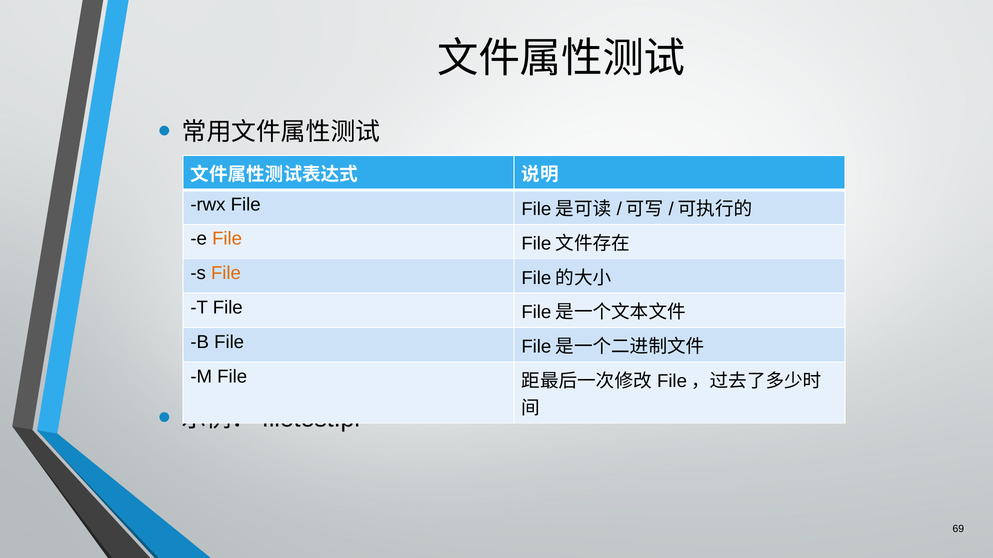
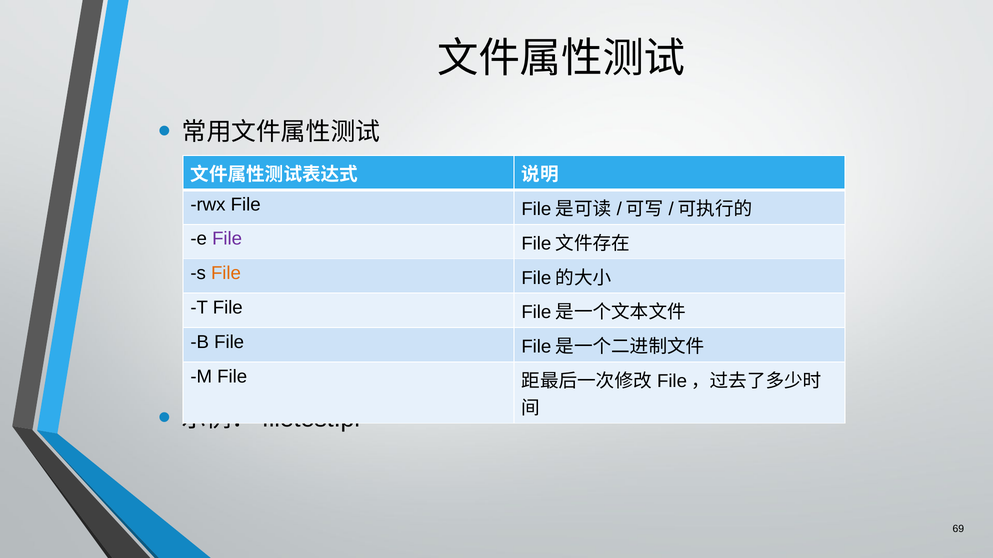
File colour: orange -> purple (227, 239)
